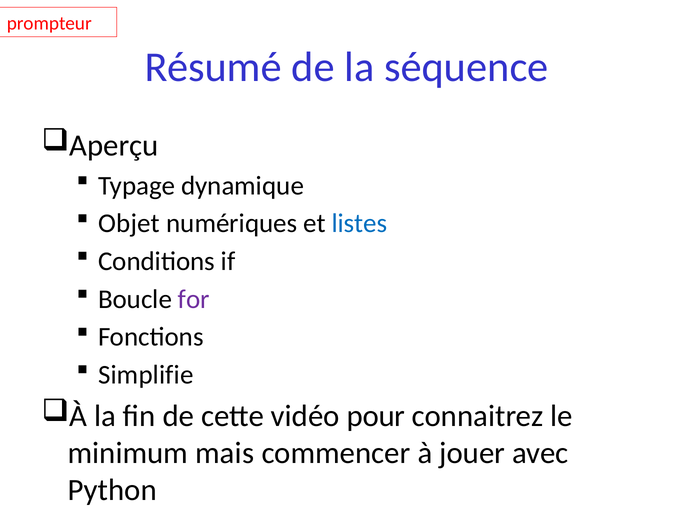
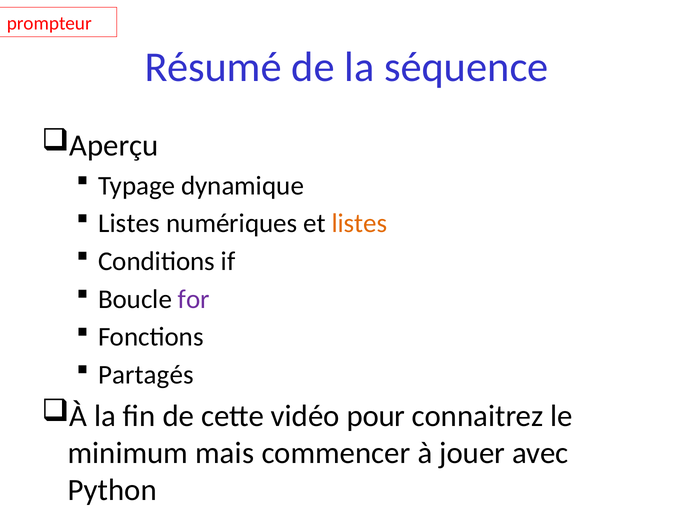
Objet: Objet -> Listes (129, 223)
listes colour: blue -> orange (359, 223)
Simplifie: Simplifie -> Partagés (146, 375)
